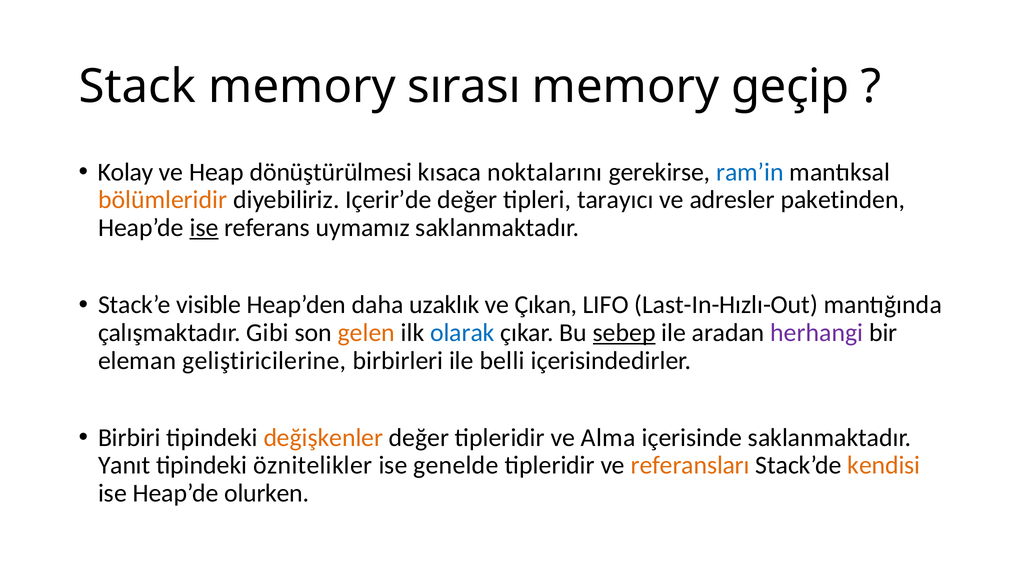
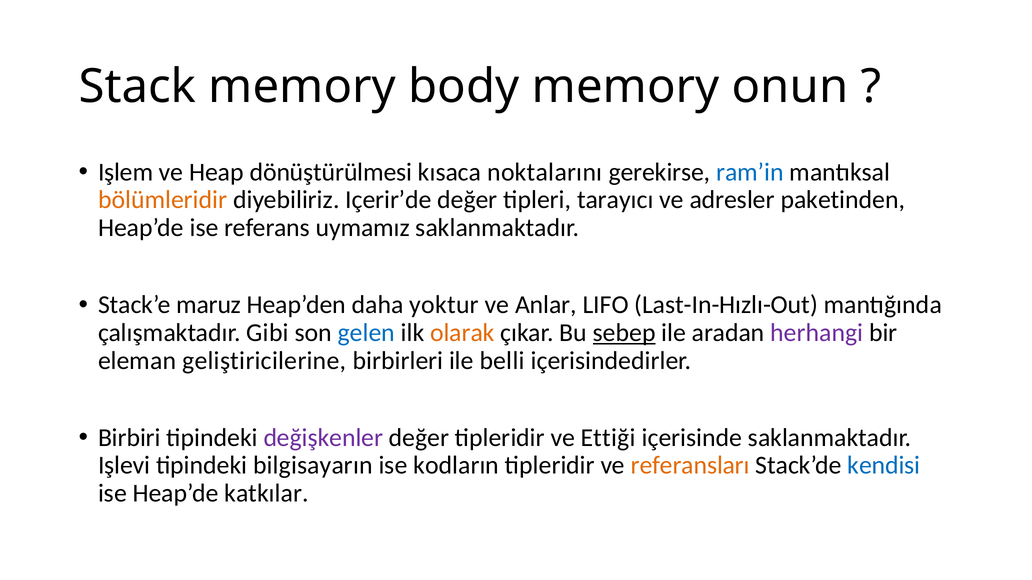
sırası: sırası -> body (464, 87)
geçip: geçip -> onun (790, 87)
Kolay: Kolay -> Işlem (126, 172)
ise underline: present -> none (204, 228)
visible: visible -> maruz (209, 305)
uzaklık: uzaklık -> yoktur (444, 305)
Çıkan: Çıkan -> Anlar (546, 305)
gelen colour: orange -> blue (366, 333)
olarak colour: blue -> orange (462, 333)
değişkenler colour: orange -> purple (323, 438)
Alma: Alma -> Ettiği (608, 438)
Yanıt: Yanıt -> Işlevi (124, 466)
öznitelikler: öznitelikler -> bilgisayarın (313, 466)
genelde: genelde -> kodların (456, 466)
kendisi colour: orange -> blue (884, 466)
olurken: olurken -> katkılar (267, 494)
